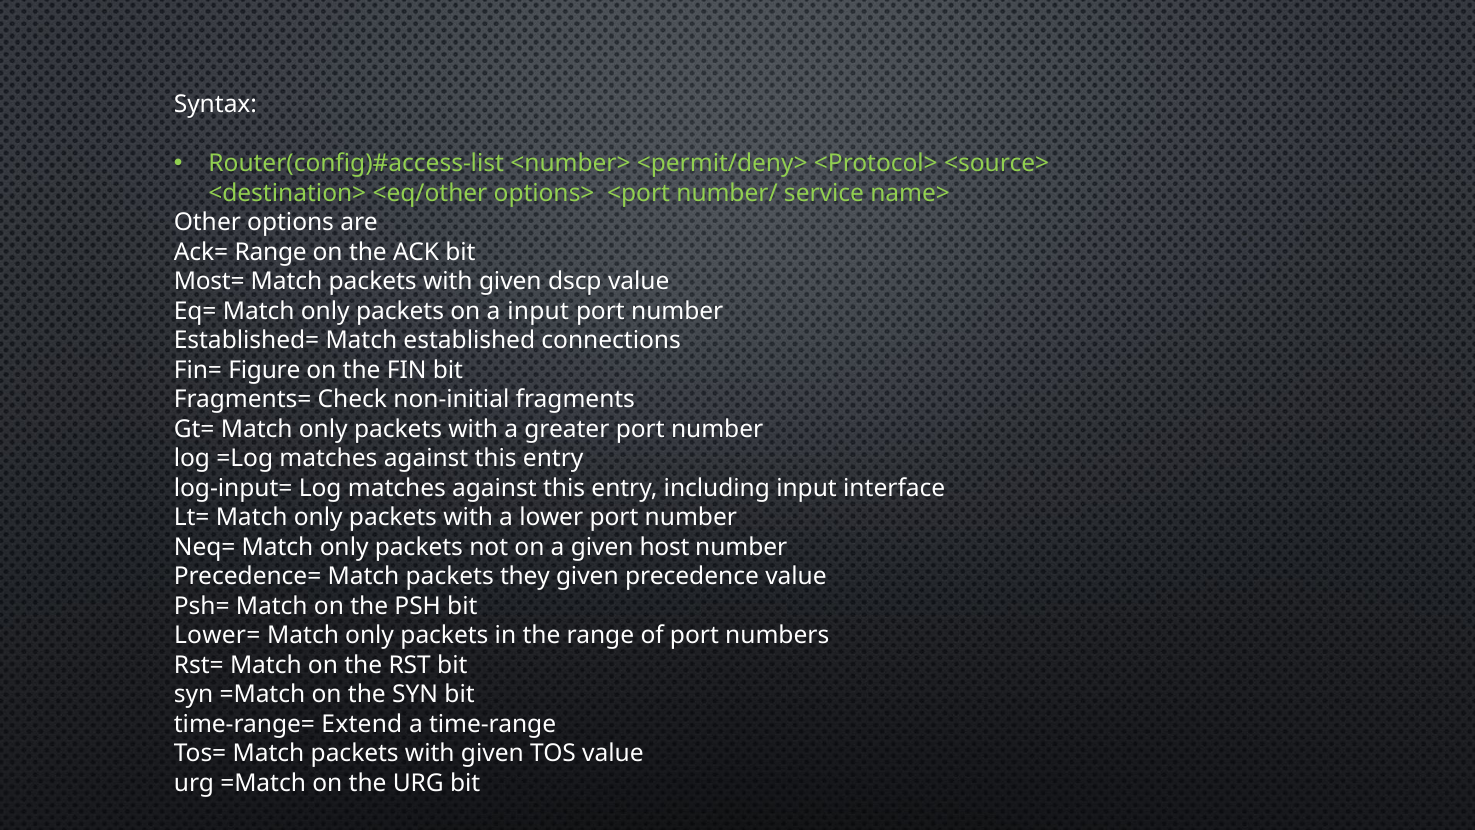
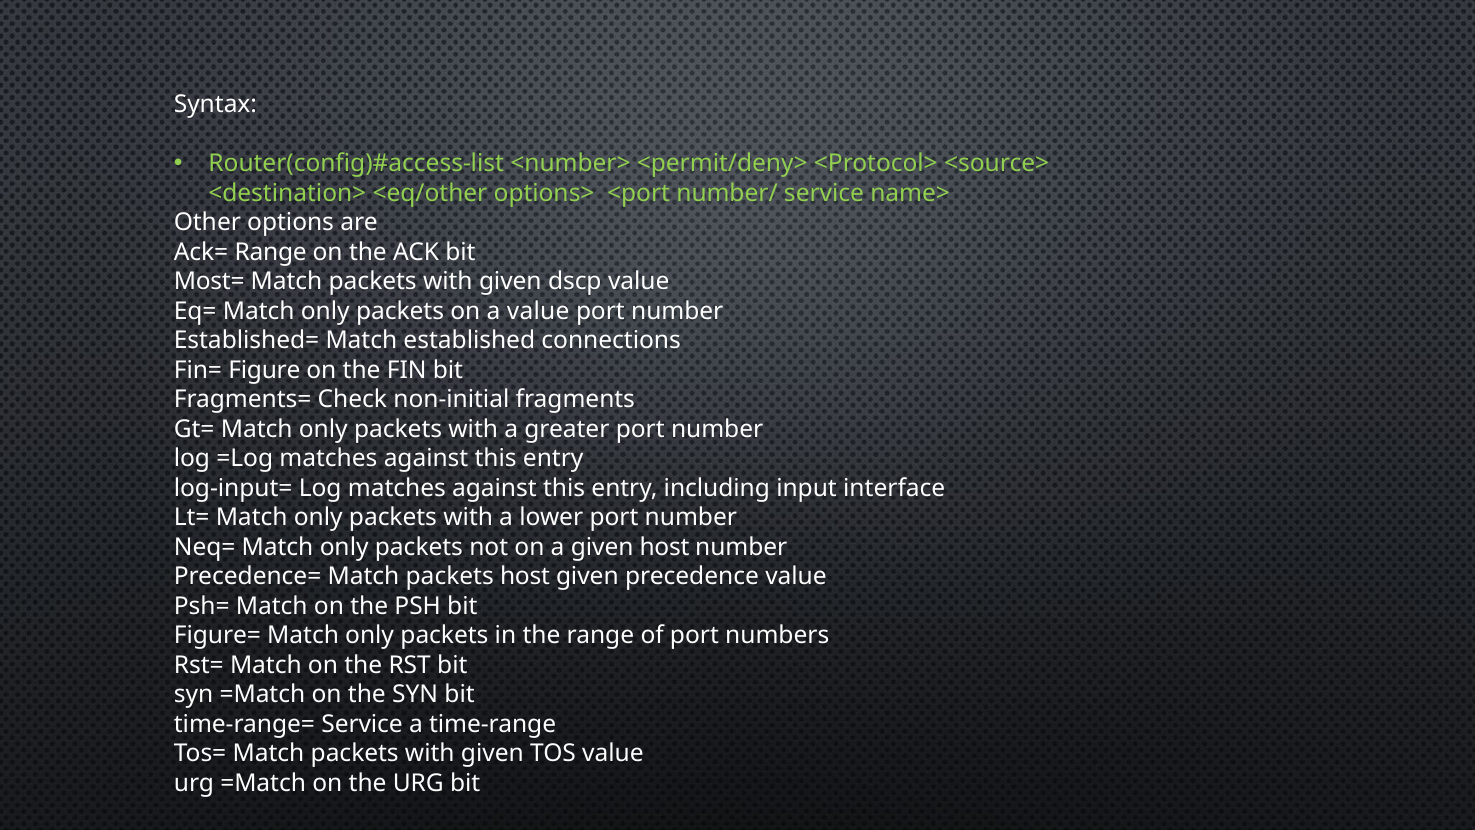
a input: input -> value (538, 311)
packets they: they -> host (525, 576)
Lower=: Lower= -> Figure= (217, 635)
time-range= Extend: Extend -> Service (362, 724)
